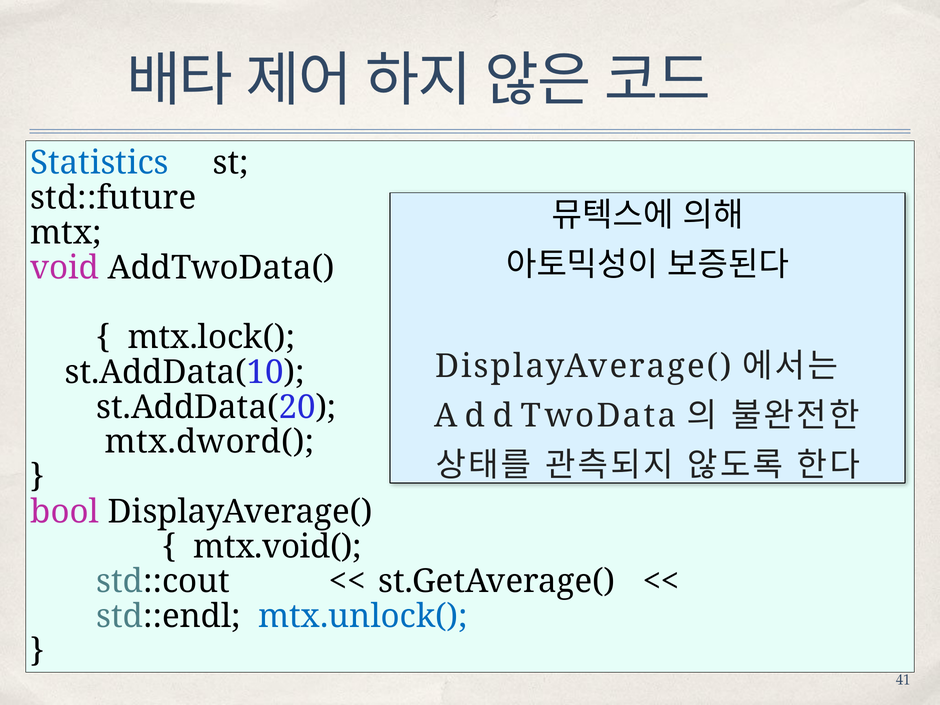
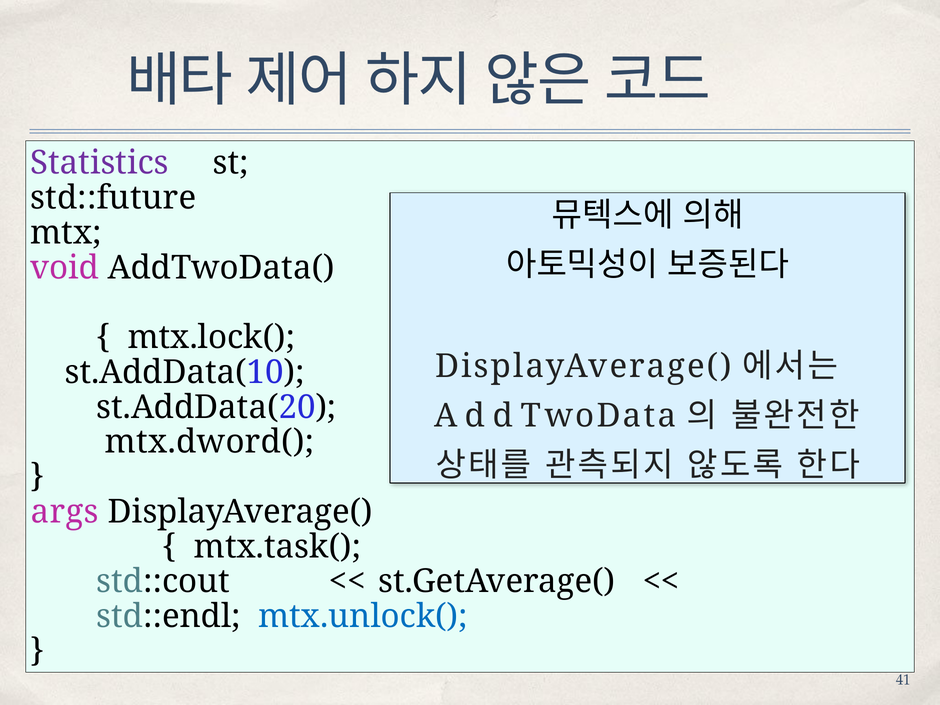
Statistics colour: blue -> purple (100, 163)
bool: bool -> args (65, 512)
mtx.void(: mtx.void( -> mtx.task( (277, 547)
